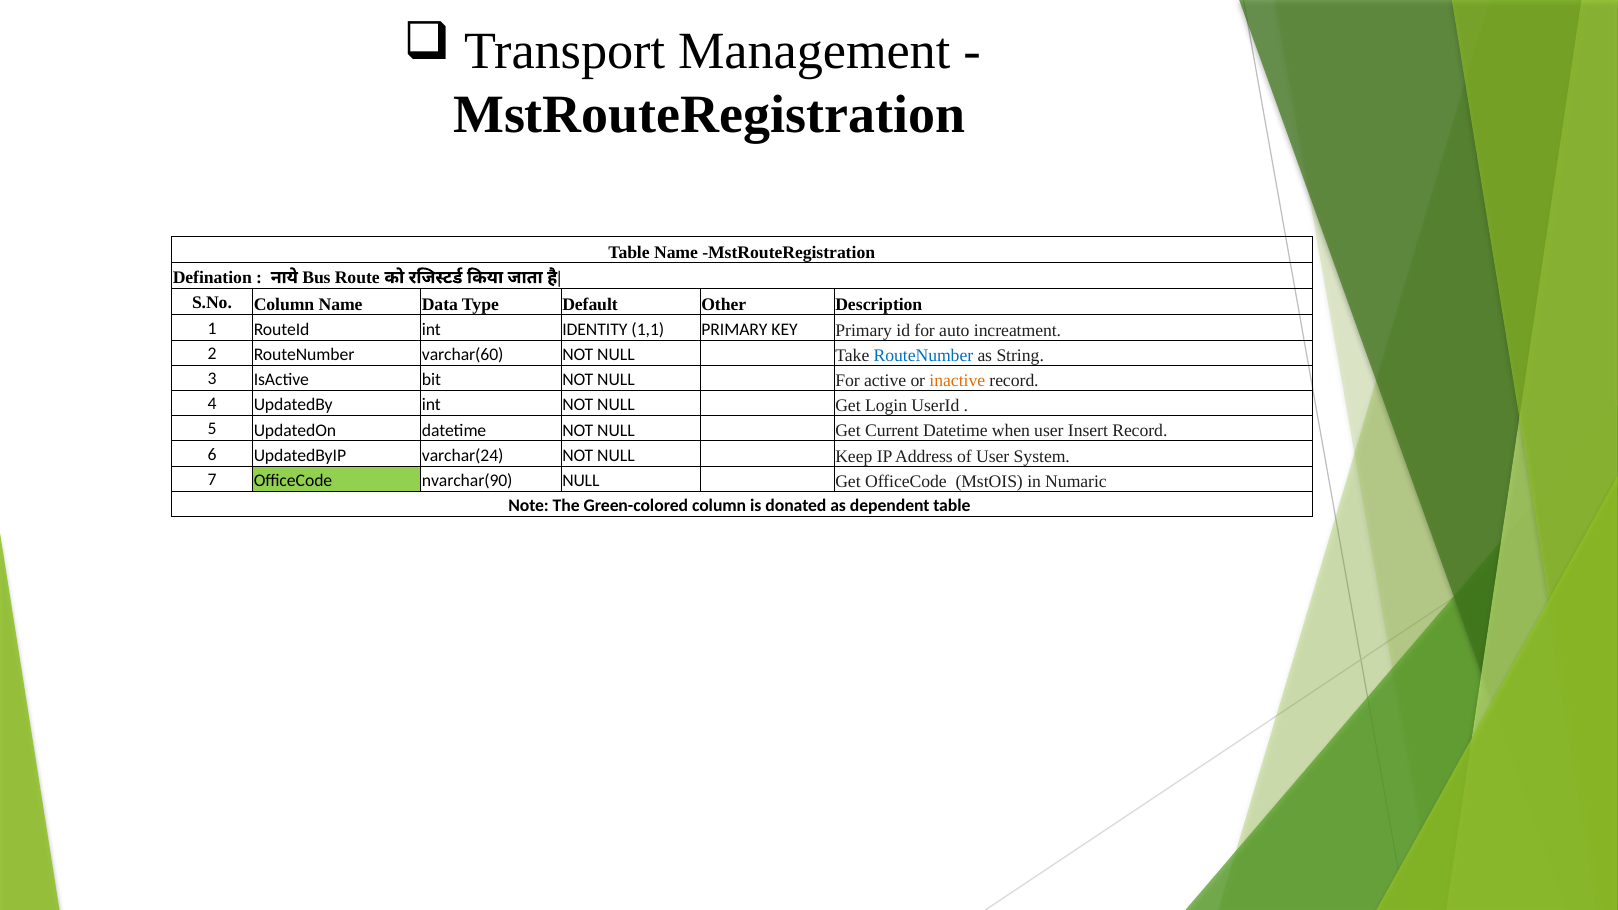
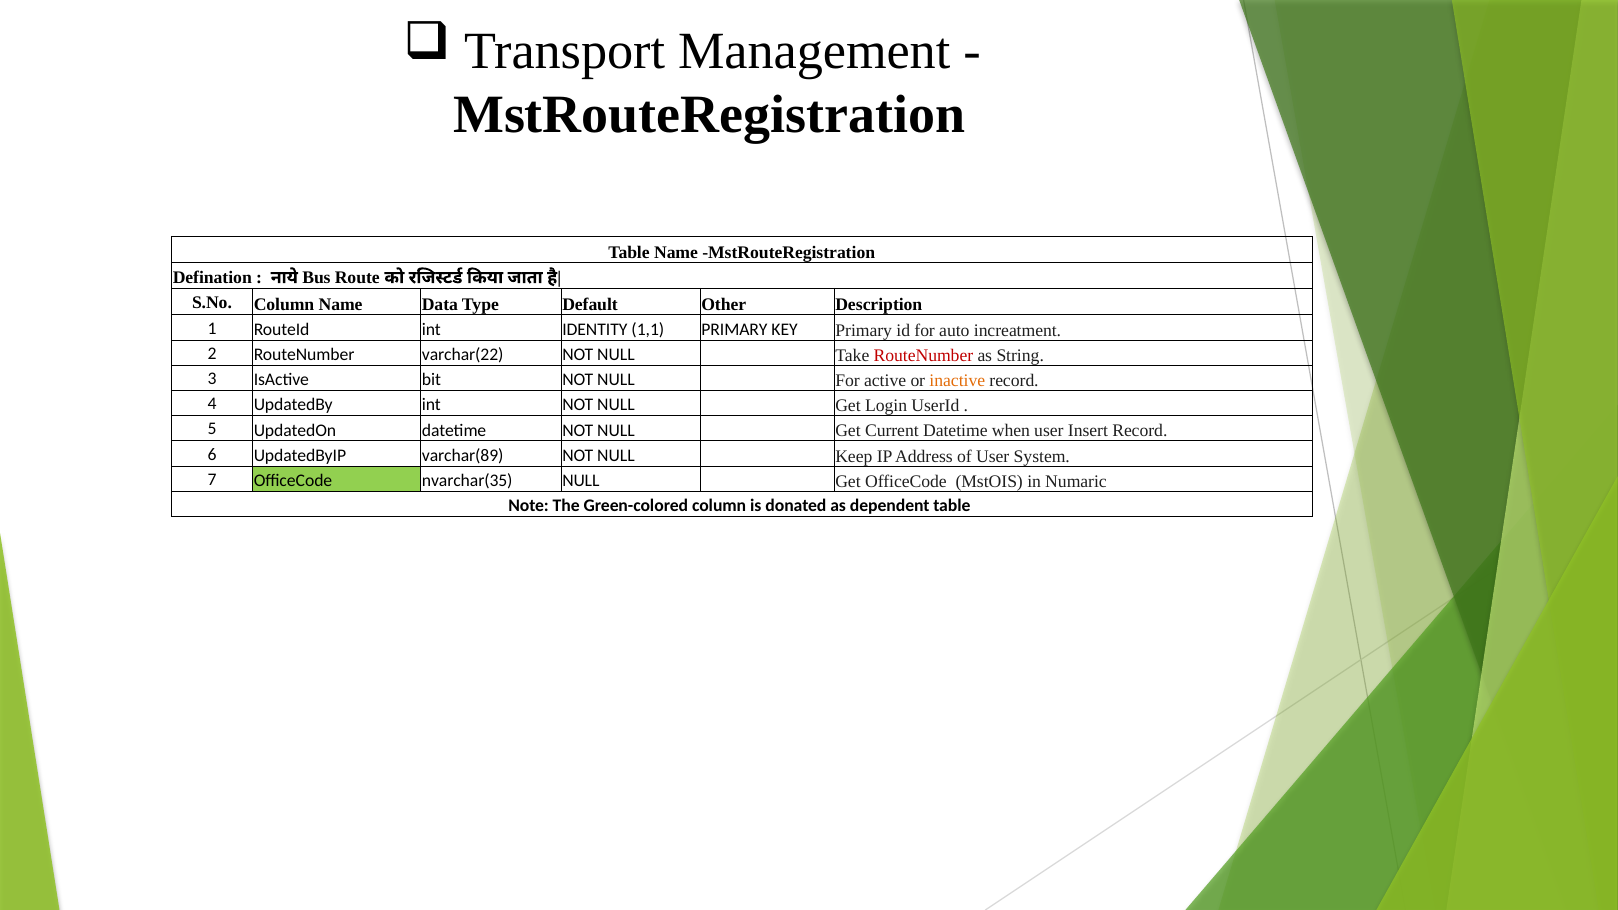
varchar(60: varchar(60 -> varchar(22 (463, 355)
RouteNumber colour: blue -> red (923, 356)
varchar(24: varchar(24 -> varchar(89 (463, 456)
nvarchar(90: nvarchar(90 -> nvarchar(35 (467, 481)
